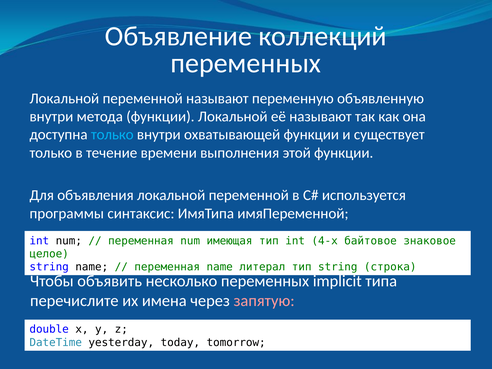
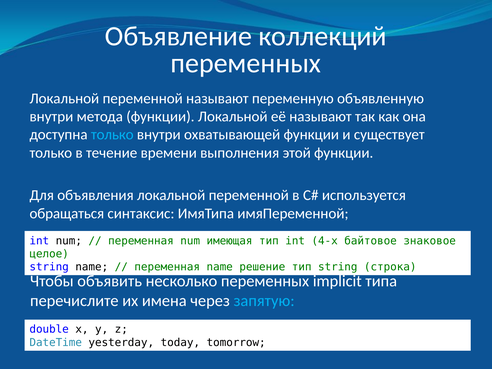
программы: программы -> обращаться (67, 213)
литерал: литерал -> решение (262, 267)
запятую colour: pink -> light blue (264, 301)
